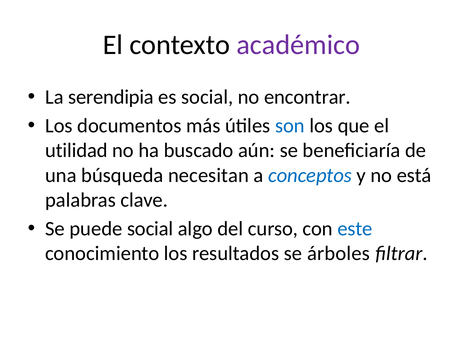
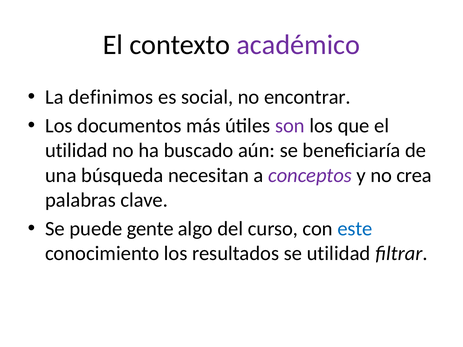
serendipia: serendipia -> definimos (111, 97)
son colour: blue -> purple (290, 126)
conceptos colour: blue -> purple (310, 175)
está: está -> crea (414, 175)
puede social: social -> gente (150, 229)
se árboles: árboles -> utilidad (339, 254)
